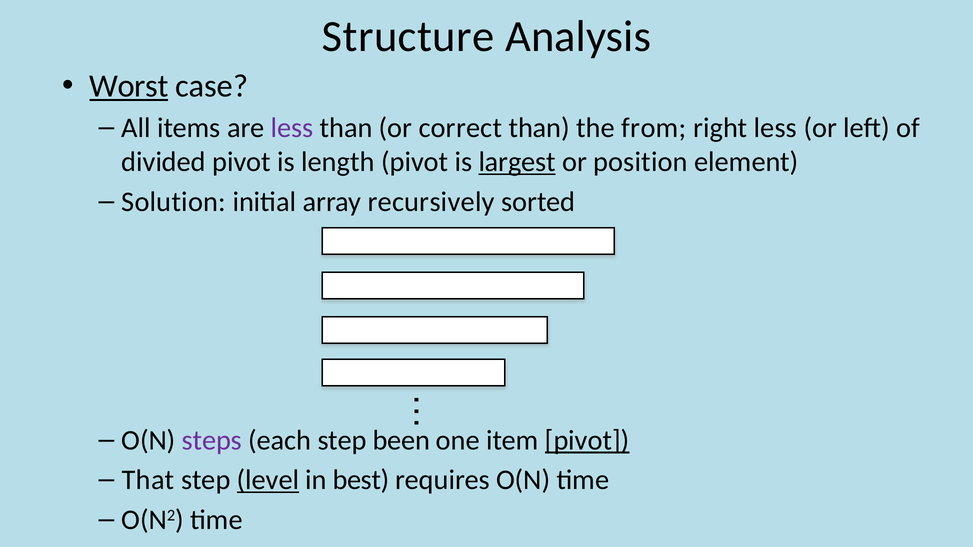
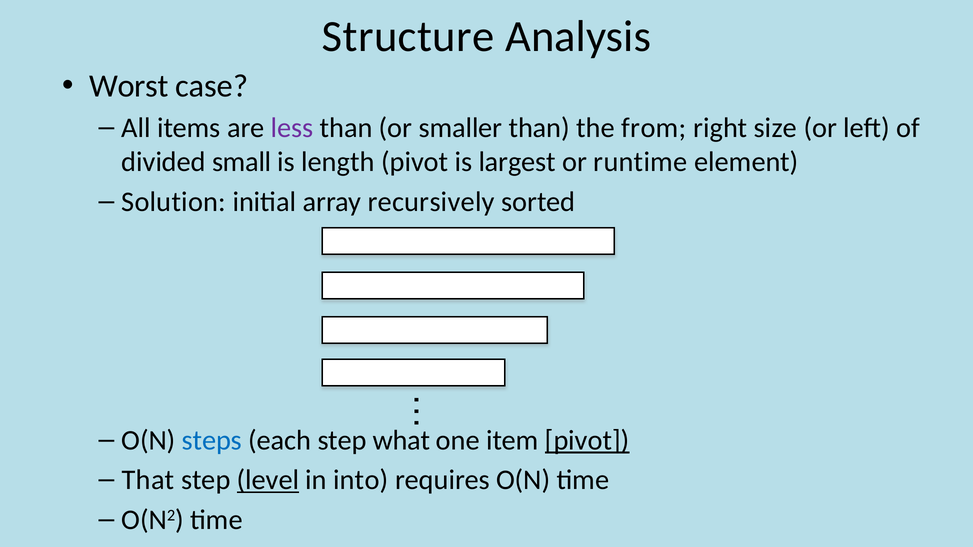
Worst underline: present -> none (129, 86)
correct: correct -> smaller (461, 128)
right less: less -> size (775, 128)
divided pivot: pivot -> small (242, 162)
largest underline: present -> none (517, 162)
position: position -> runtime (640, 162)
steps colour: purple -> blue (212, 441)
been: been -> what (401, 441)
best: best -> into (361, 480)
